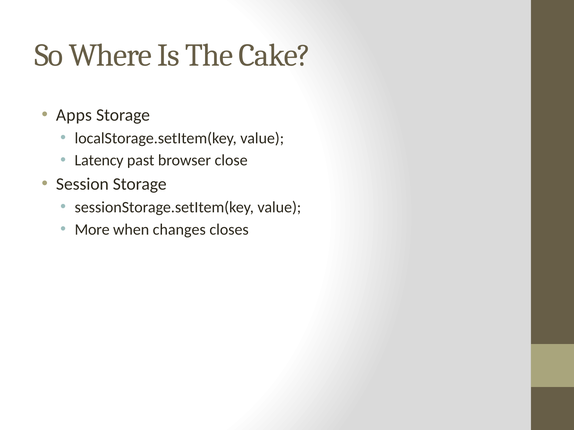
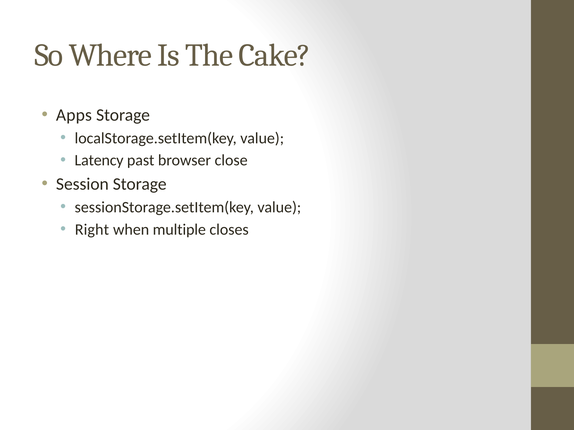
More: More -> Right (92, 230)
changes: changes -> multiple (179, 230)
